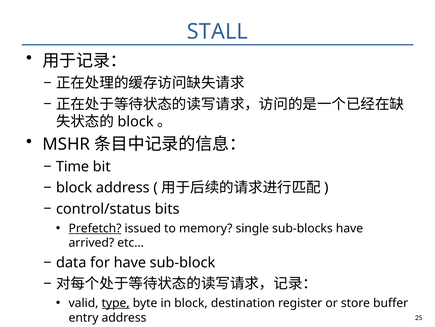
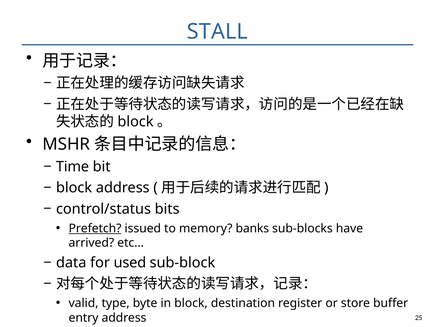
single: single -> banks (252, 228)
for have: have -> used (130, 262)
type underline: present -> none (116, 303)
